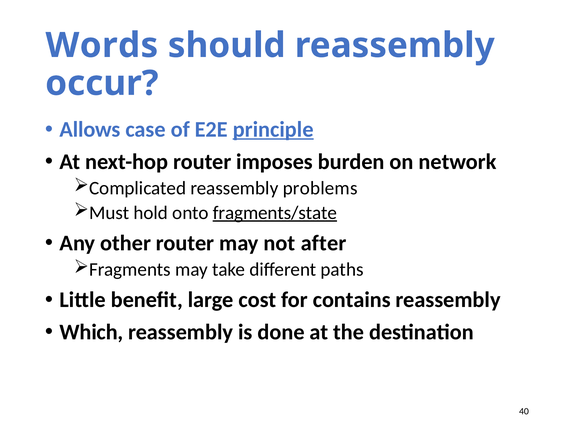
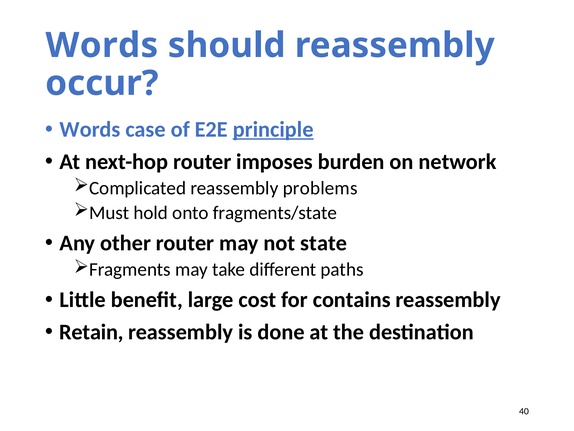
Allows: Allows -> Words (90, 129)
fragments/state underline: present -> none (275, 213)
after: after -> state (324, 243)
Which: Which -> Retain (91, 332)
